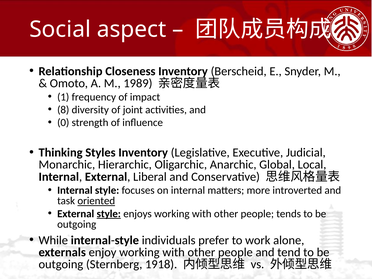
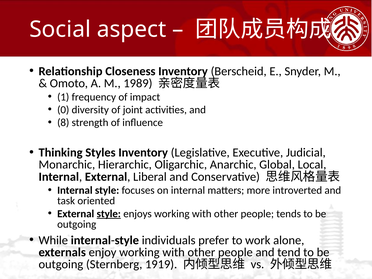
8: 8 -> 0 (63, 110)
0: 0 -> 8 (63, 123)
oriented underline: present -> none (96, 201)
1918: 1918 -> 1919 (161, 264)
